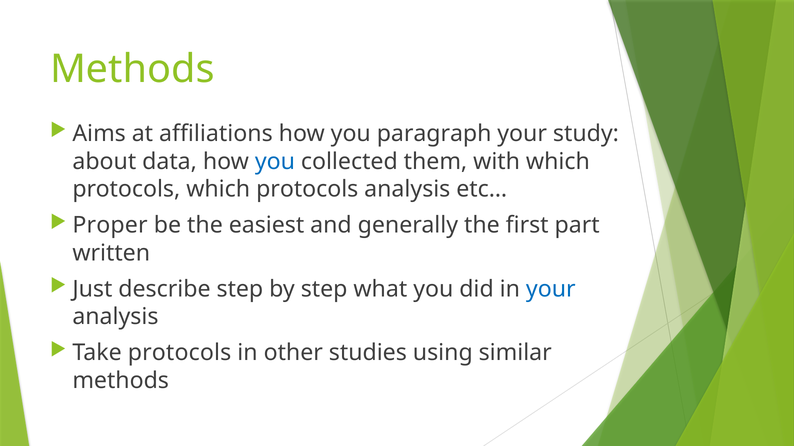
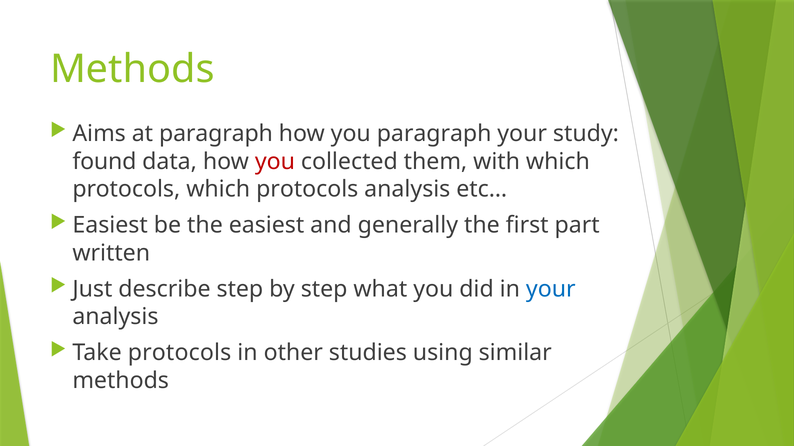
at affiliations: affiliations -> paragraph (216, 134)
about: about -> found (104, 162)
you colour: blue -> red (275, 162)
Proper: Proper -> Easiest (110, 226)
